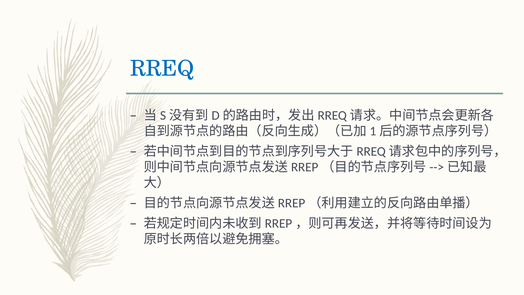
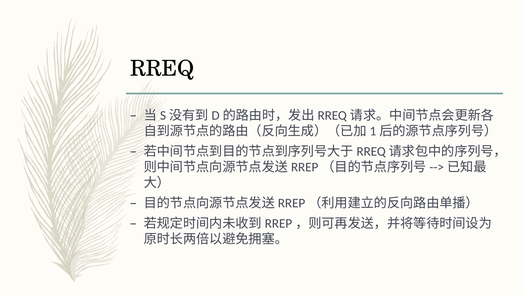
RREQ colour: blue -> black (162, 68)
